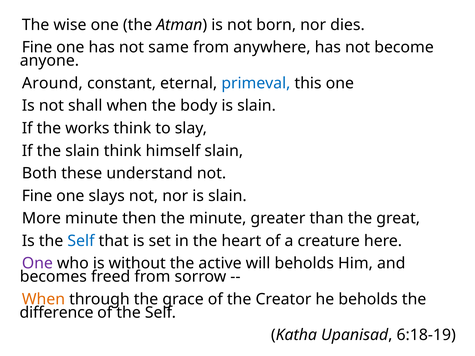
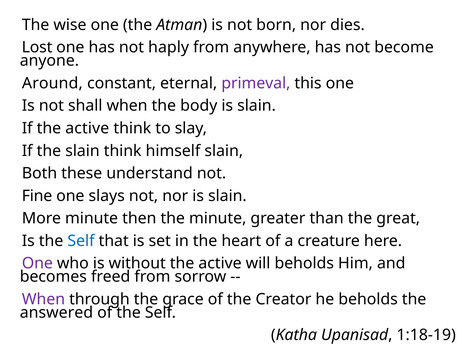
Fine: Fine -> Lost (37, 47)
same: same -> haply (169, 47)
primeval colour: blue -> purple (256, 83)
If the works: works -> active (87, 128)
When colour: orange -> purple (43, 299)
difference: difference -> answered (56, 313)
6:18-19: 6:18-19 -> 1:18-19 (426, 335)
